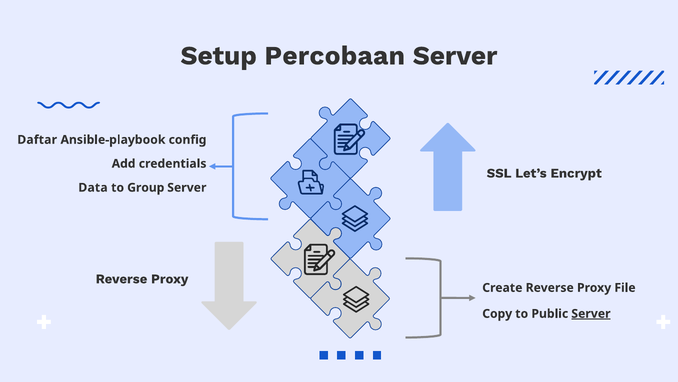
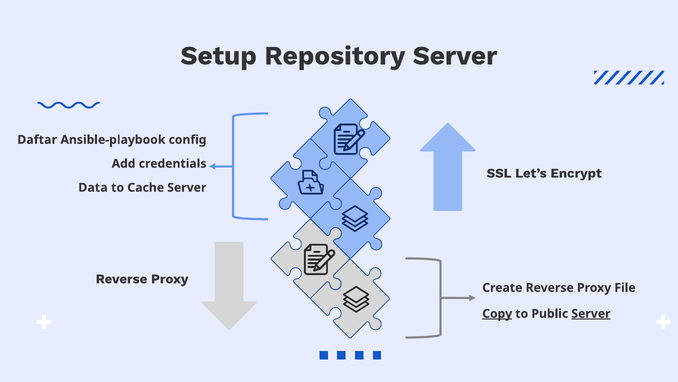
Percobaan: Percobaan -> Repository (335, 56)
Group: Group -> Cache (146, 187)
Copy underline: none -> present (497, 313)
